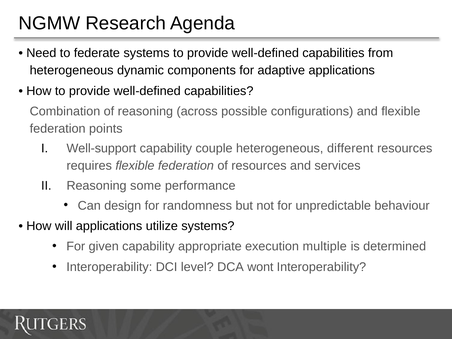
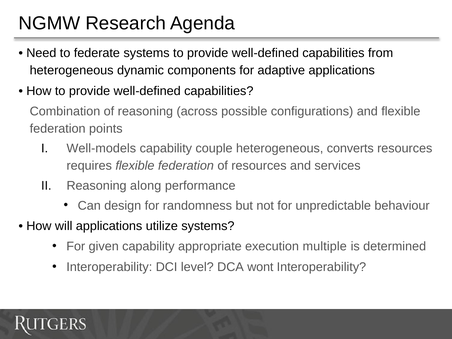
Well-support: Well-support -> Well-models (101, 149)
different: different -> converts (350, 149)
some: some -> along (146, 186)
